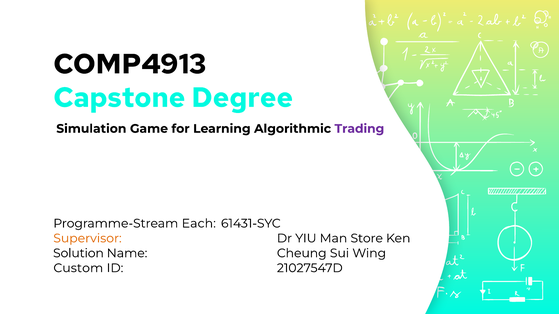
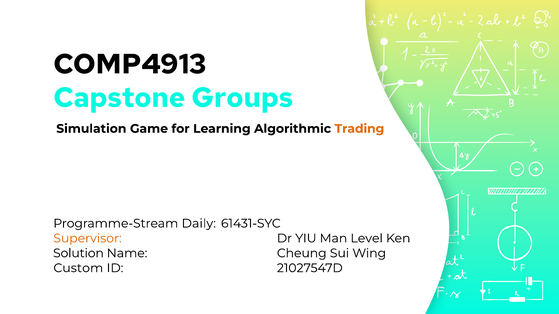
Degree: Degree -> Groups (242, 98)
Trading colour: purple -> orange (359, 129)
Each: Each -> Daily (199, 224)
Store: Store -> Level (367, 239)
